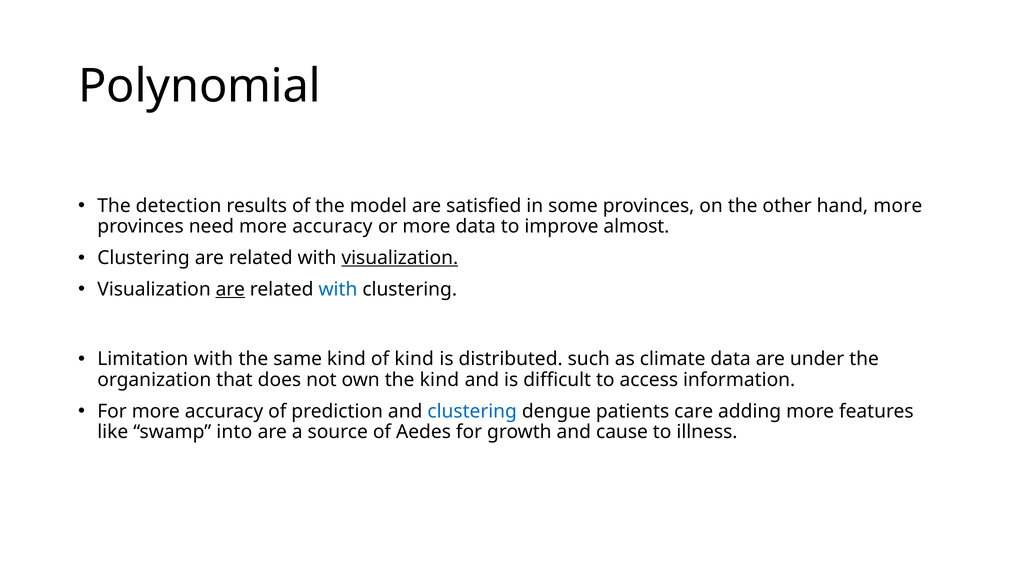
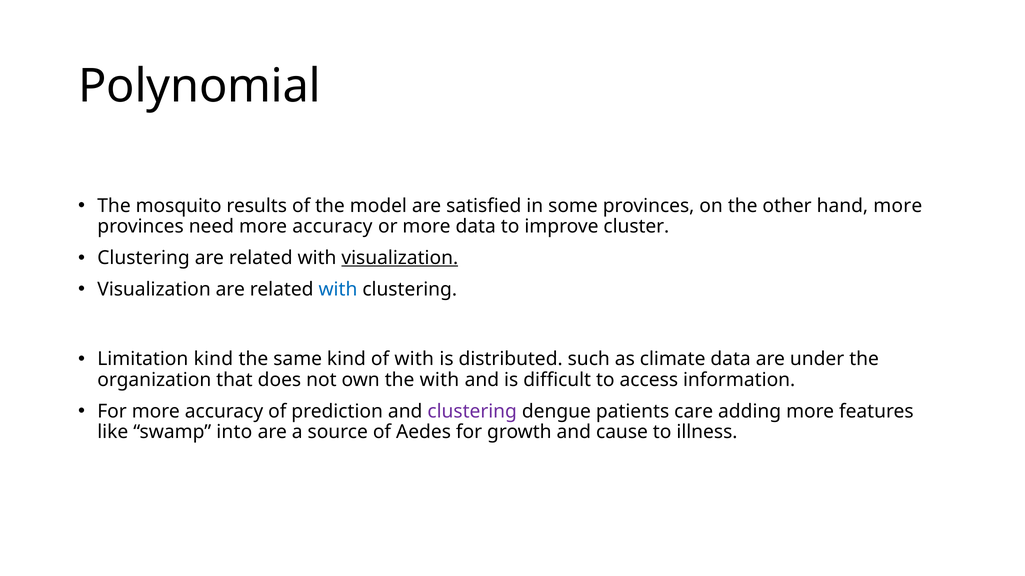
detection: detection -> mosquito (179, 206)
almost: almost -> cluster (636, 227)
are underline: present -> none (230, 290)
Limitation with: with -> kind (213, 359)
of kind: kind -> with (414, 359)
the kind: kind -> with (439, 380)
clustering colour: blue -> purple (472, 412)
